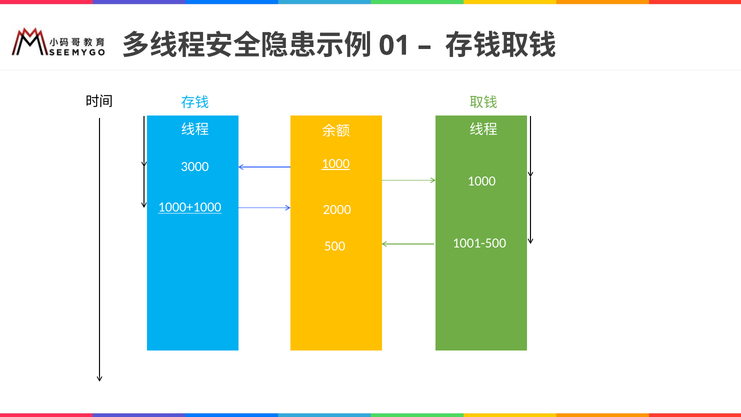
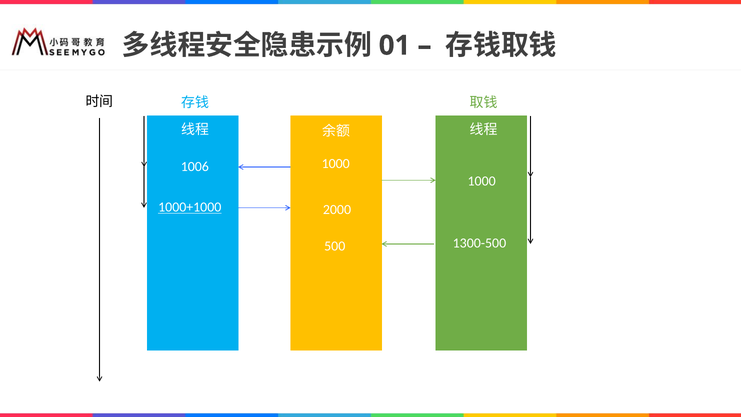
1000 underline: present -> none (336, 163)
3000: 3000 -> 1006 (195, 167)
1001-500: 1001-500 -> 1300-500 (479, 243)
